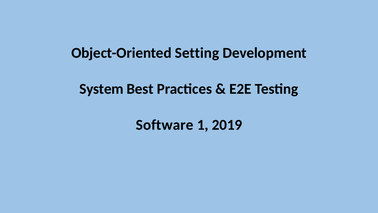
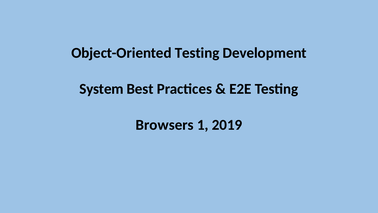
Object-Oriented Setting: Setting -> Testing (197, 53)
Software: Software -> Browsers (165, 125)
